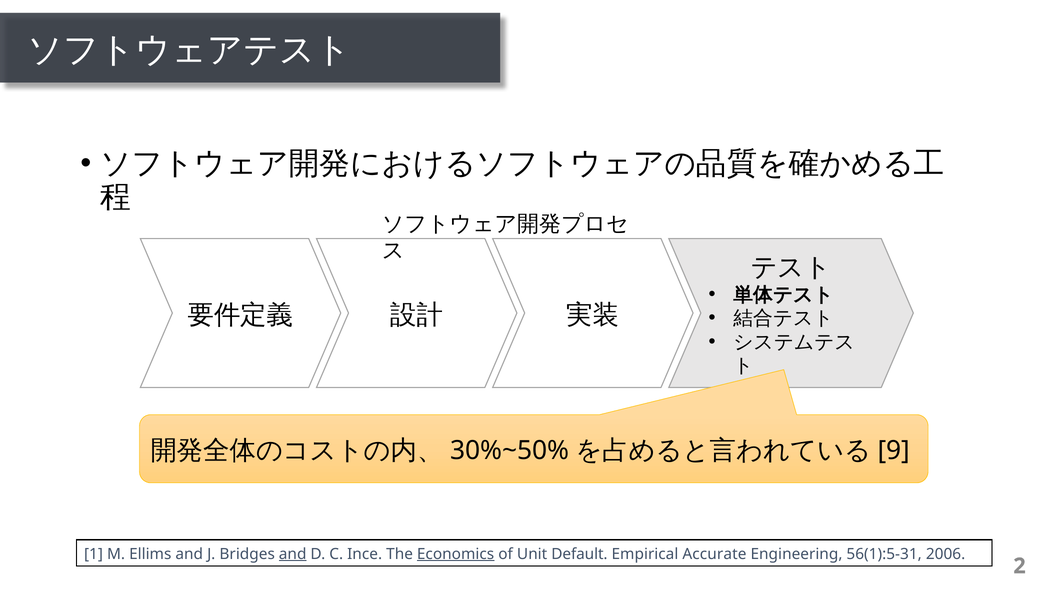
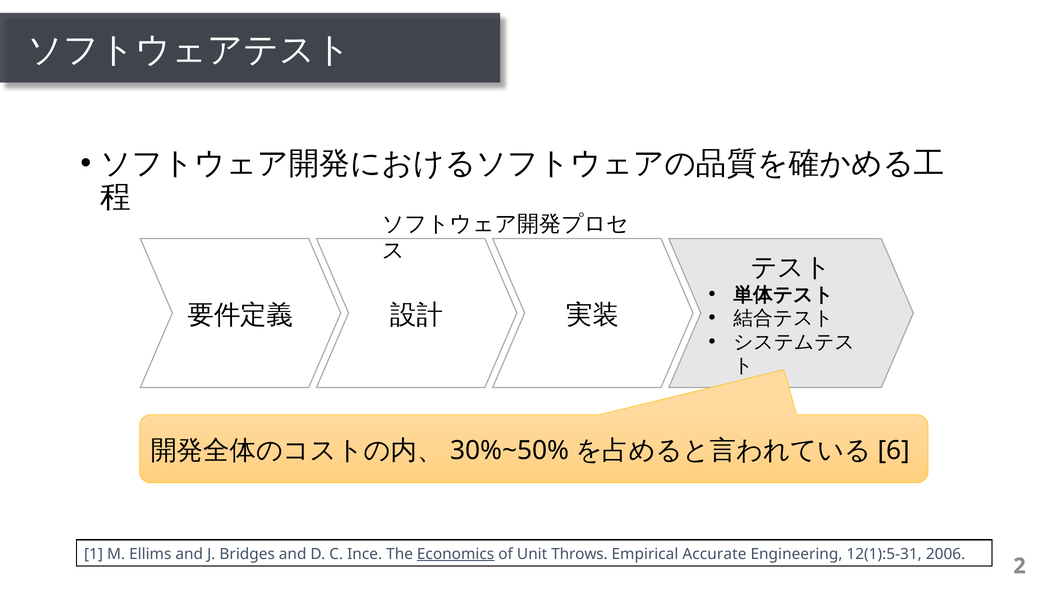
9: 9 -> 6 (894, 450)
and underline: present -> none (293, 553)
Default: Default -> Throws (579, 553)
56(1):5-31: 56(1):5-31 -> 12(1):5-31 (884, 553)
